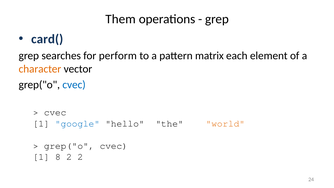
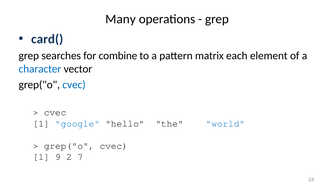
Them: Them -> Many (120, 19)
perform: perform -> combine (118, 56)
character colour: orange -> blue (40, 69)
world colour: orange -> blue (225, 123)
8: 8 -> 9 (58, 157)
2 2: 2 -> 7 (80, 157)
